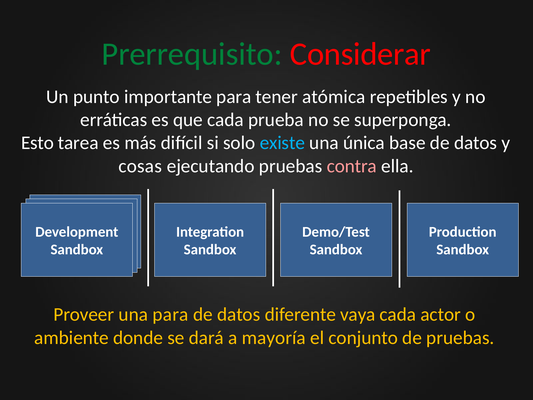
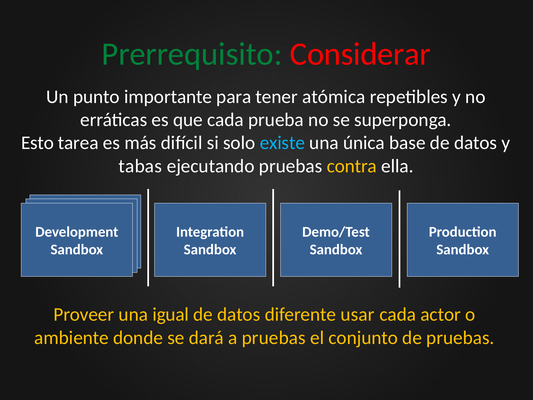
cosas: cosas -> tabas (140, 166)
contra colour: pink -> yellow (352, 166)
una para: para -> igual (171, 314)
vaya: vaya -> usar (358, 314)
a mayoría: mayoría -> pruebas (274, 338)
